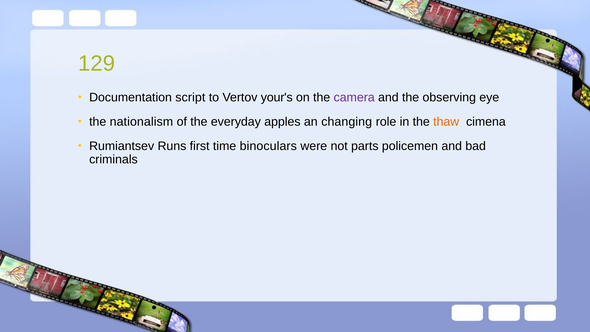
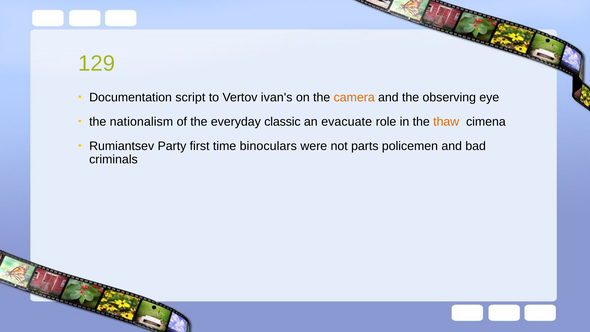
your's: your's -> ivan's (277, 97)
camera colour: purple -> orange (354, 97)
apples: apples -> classic (282, 122)
changing: changing -> evacuate (347, 122)
Runs: Runs -> Party (172, 146)
